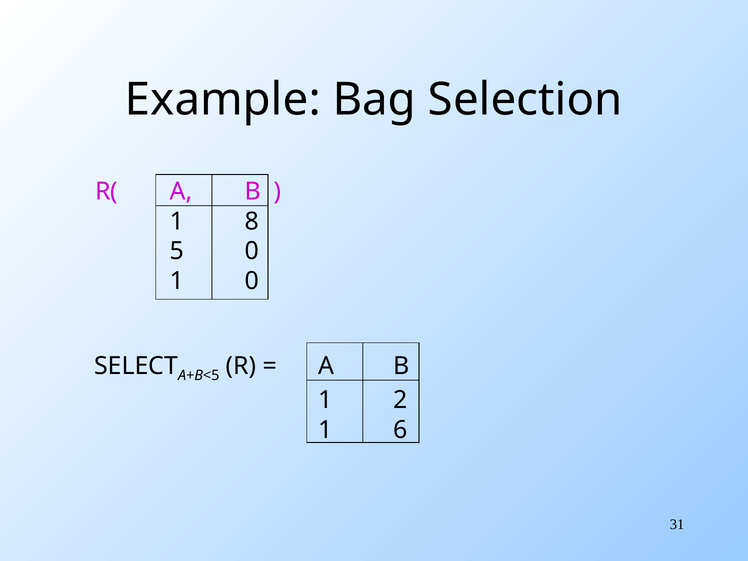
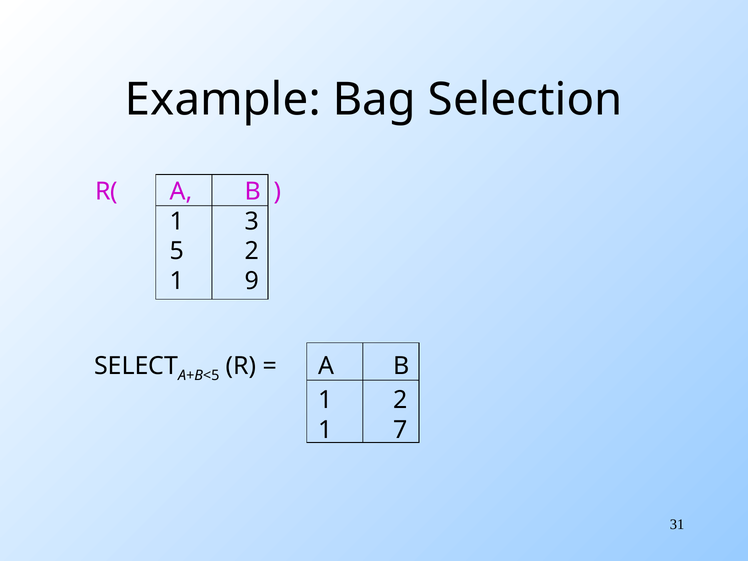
8: 8 -> 3 (252, 221)
5 0: 0 -> 2 (252, 251)
1 0: 0 -> 9 (252, 281)
6: 6 -> 7 (400, 430)
